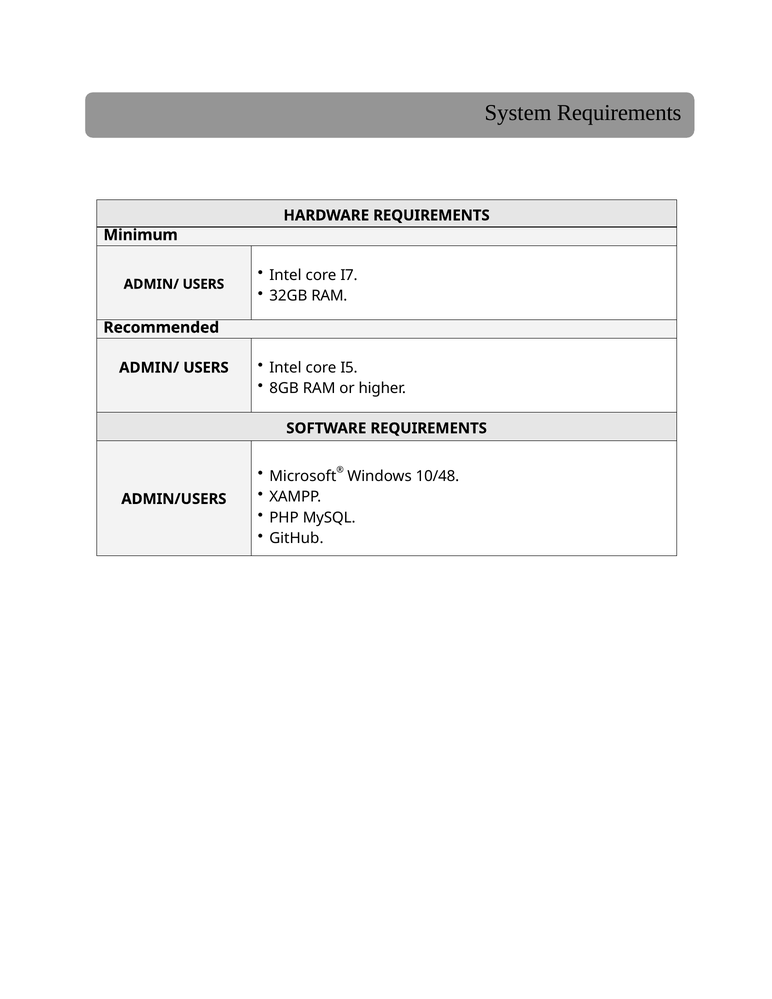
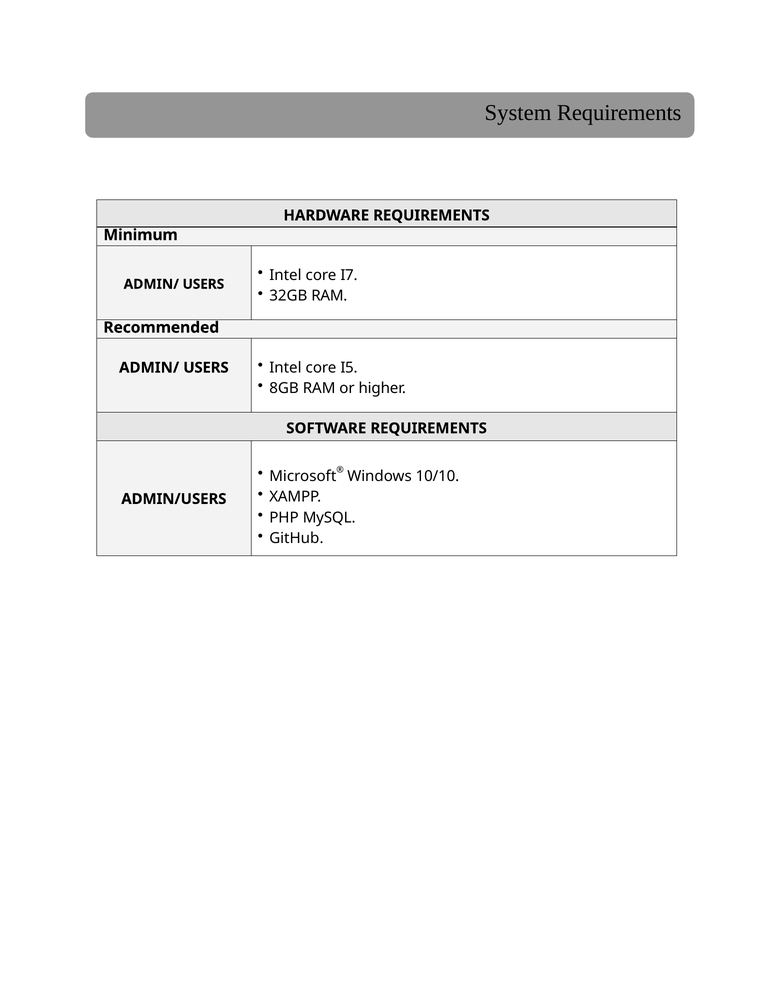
10/48: 10/48 -> 10/10 (437, 476)
